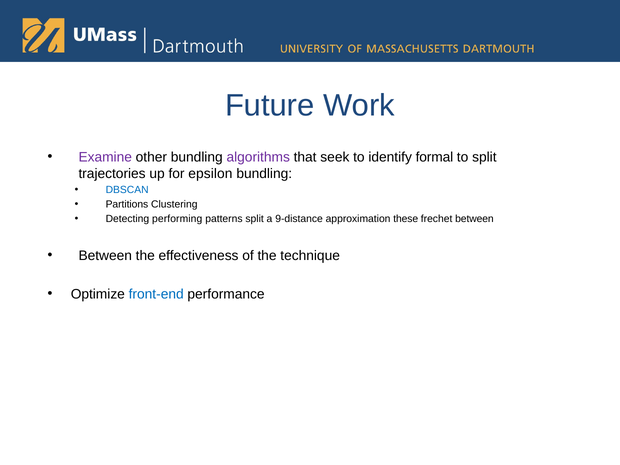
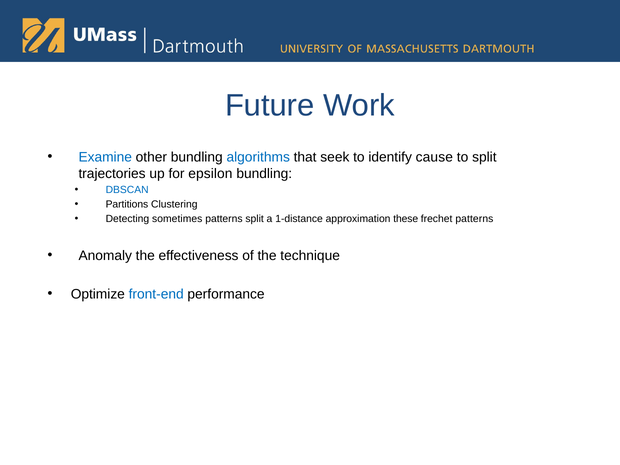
Examine colour: purple -> blue (105, 157)
algorithms colour: purple -> blue (258, 157)
formal: formal -> cause (434, 157)
performing: performing -> sometimes (177, 219)
9-distance: 9-distance -> 1-distance (299, 219)
frechet between: between -> patterns (474, 219)
Between: Between -> Anomaly (105, 256)
